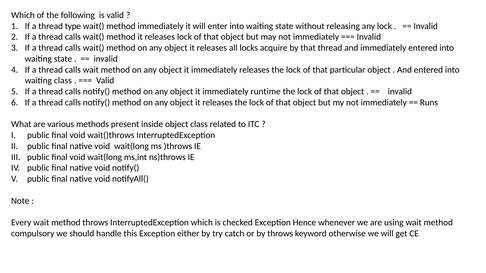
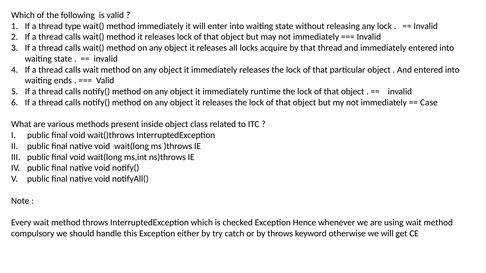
waiting class: class -> ends (63, 81)
Runs: Runs -> Case (429, 103)
